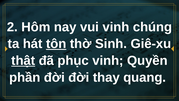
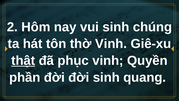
vui vinh: vinh -> sinh (116, 27)
tôn underline: present -> none (56, 44)
thờ Sinh: Sinh -> Vinh (111, 44)
đời thay: thay -> sinh (106, 77)
